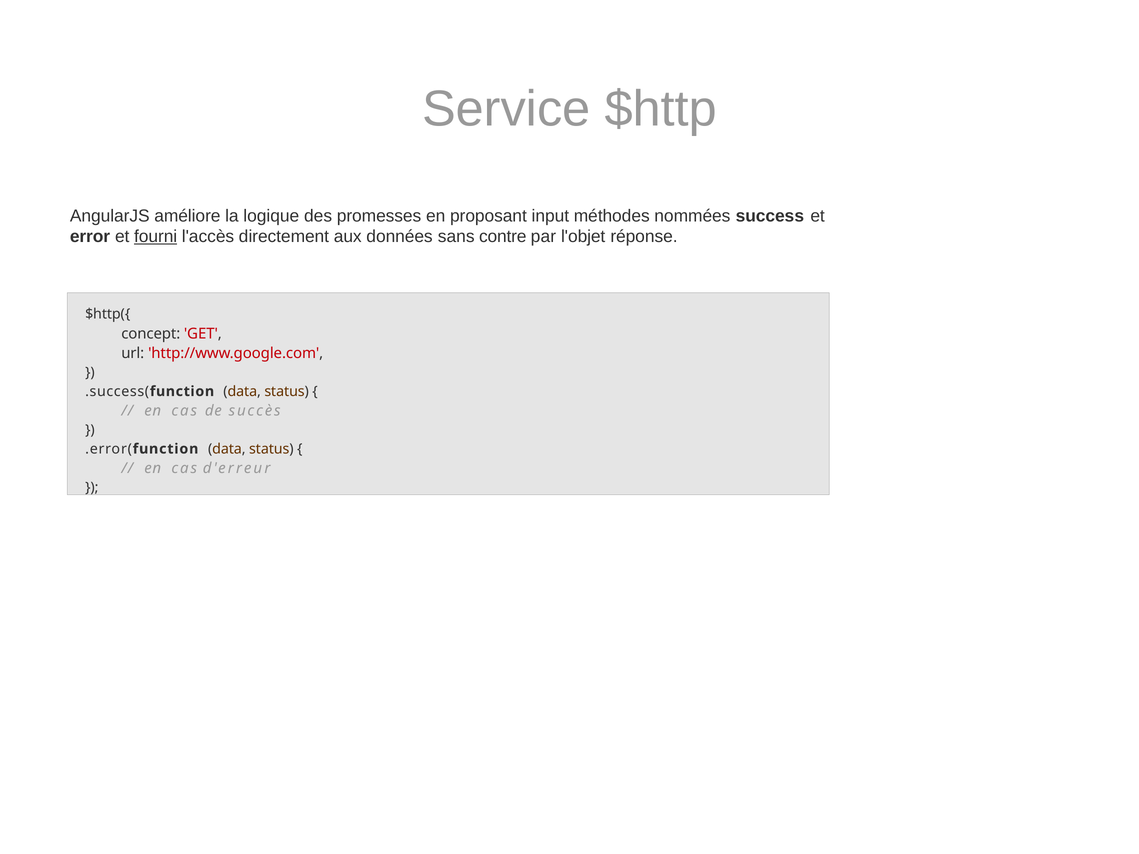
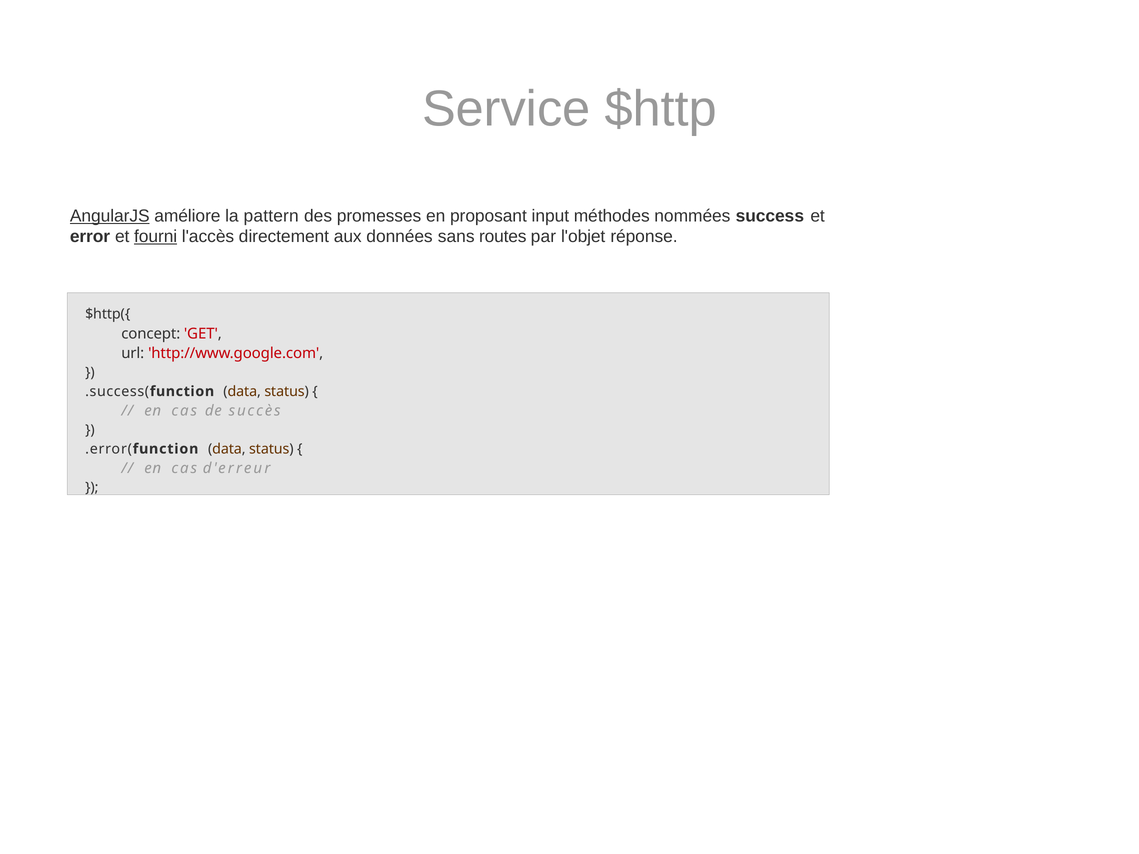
AngularJS underline: none -> present (110, 216)
logique: logique -> pattern (271, 216)
contre: contre -> routes (503, 237)
